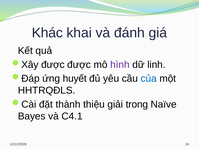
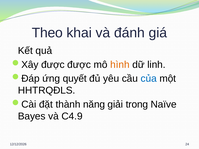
Khác: Khác -> Theo (47, 33)
hình colour: purple -> orange (120, 65)
huyết: huyết -> quyết (75, 79)
thiệu: thiệu -> năng (94, 104)
C4.1: C4.1 -> C4.9 (72, 116)
